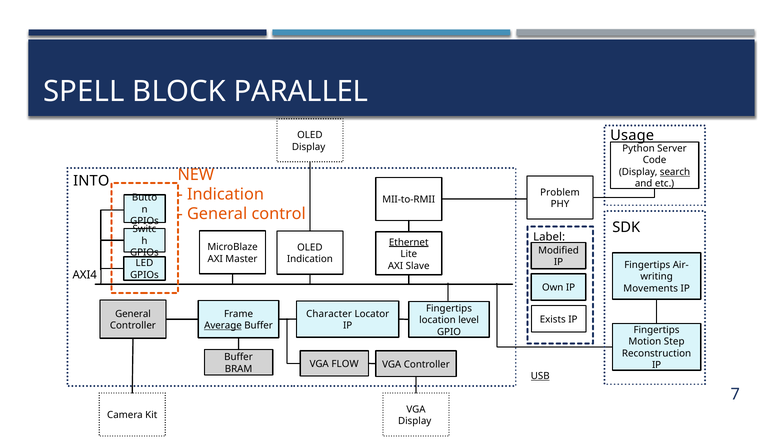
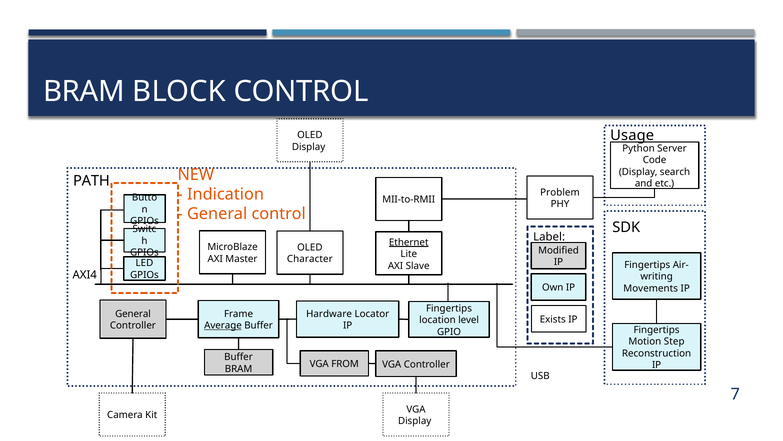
SPELL: SPELL -> BRAM (84, 92)
BLOCK PARALLEL: PARALLEL -> CONTROL (301, 92)
search underline: present -> none (675, 172)
INTO: INTO -> PATH (91, 181)
Indication: Indication -> Character (310, 259)
Character: Character -> Hardware (329, 314)
FLOW: FLOW -> FROM (345, 364)
USB underline: present -> none (540, 375)
